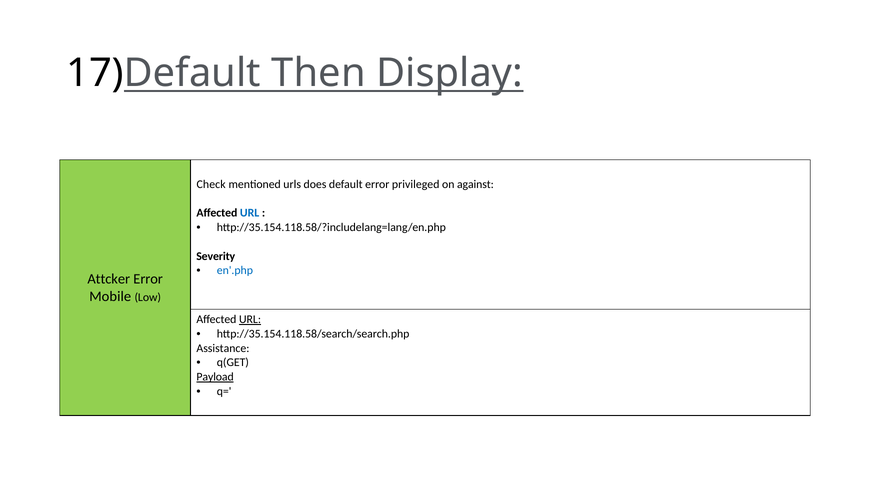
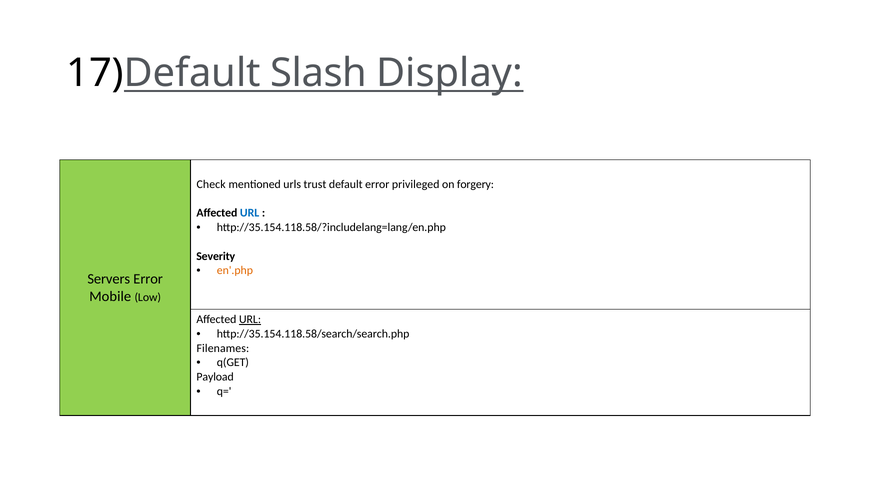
Then: Then -> Slash (319, 73)
does: does -> trust (315, 185)
against: against -> forgery (475, 185)
en'.php colour: blue -> orange (235, 271)
Attcker: Attcker -> Servers (109, 279)
Assistance: Assistance -> Filenames (223, 348)
Payload underline: present -> none (215, 377)
